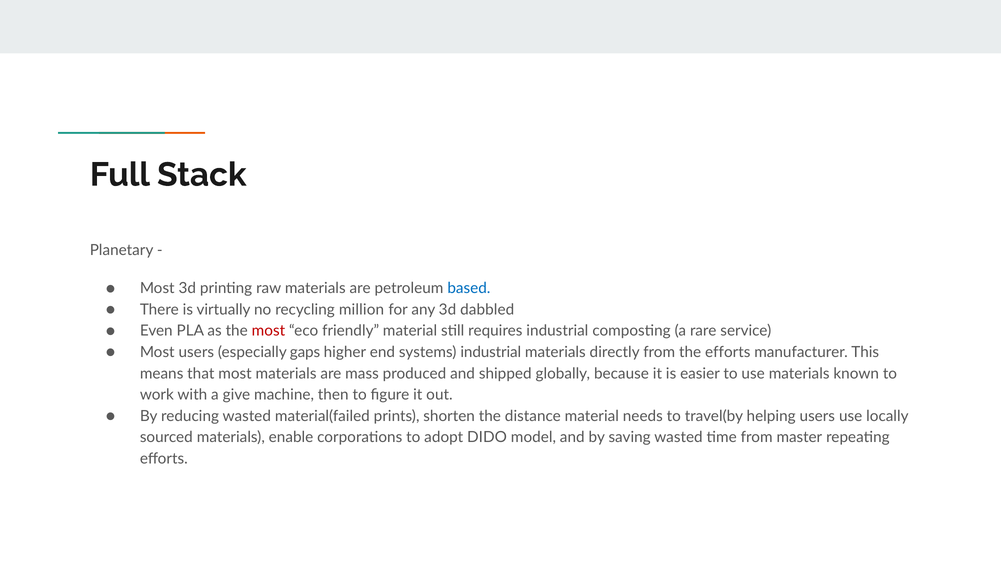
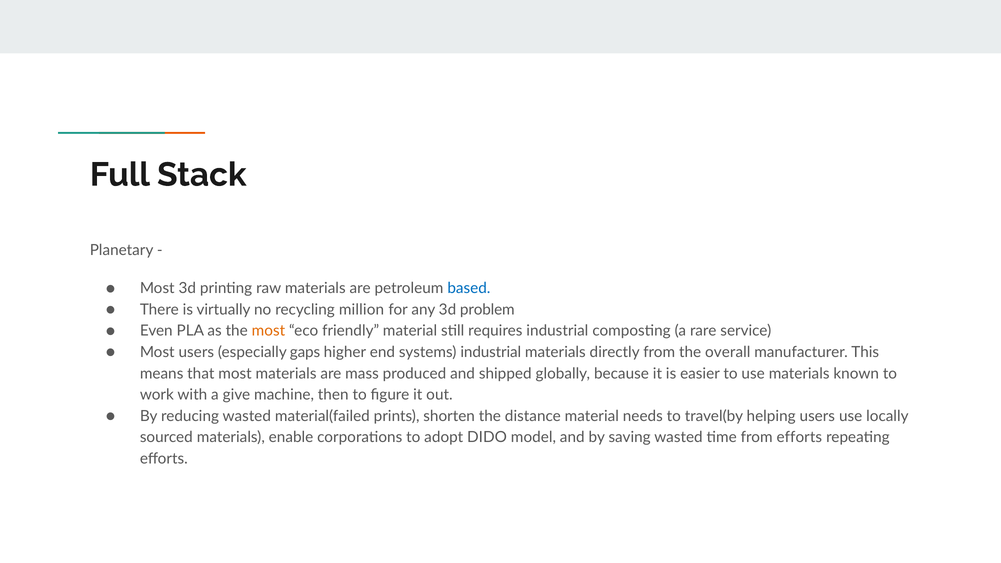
dabbled: dabbled -> problem (487, 310)
most colour: red -> orange (268, 331)
the efforts: efforts -> overall (728, 352)
from master: master -> efforts (799, 437)
